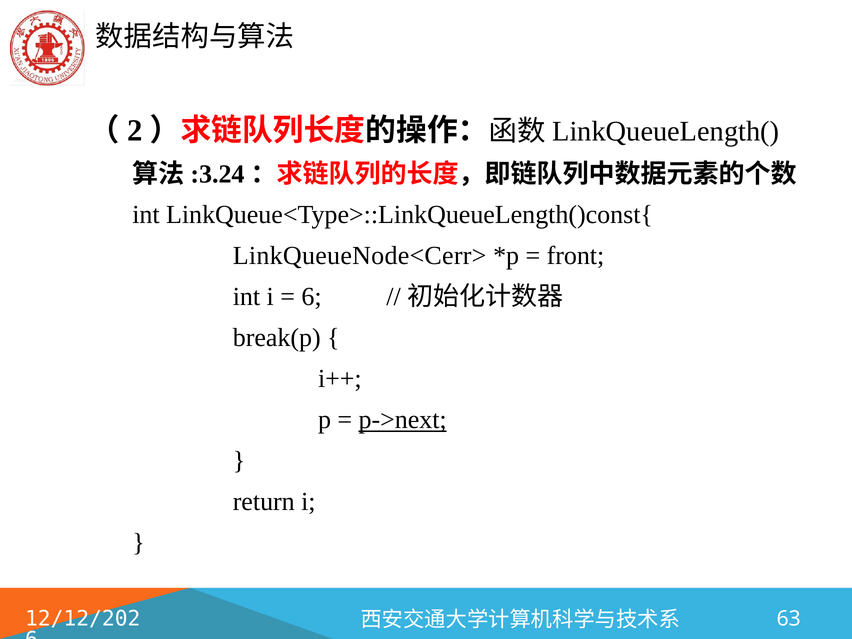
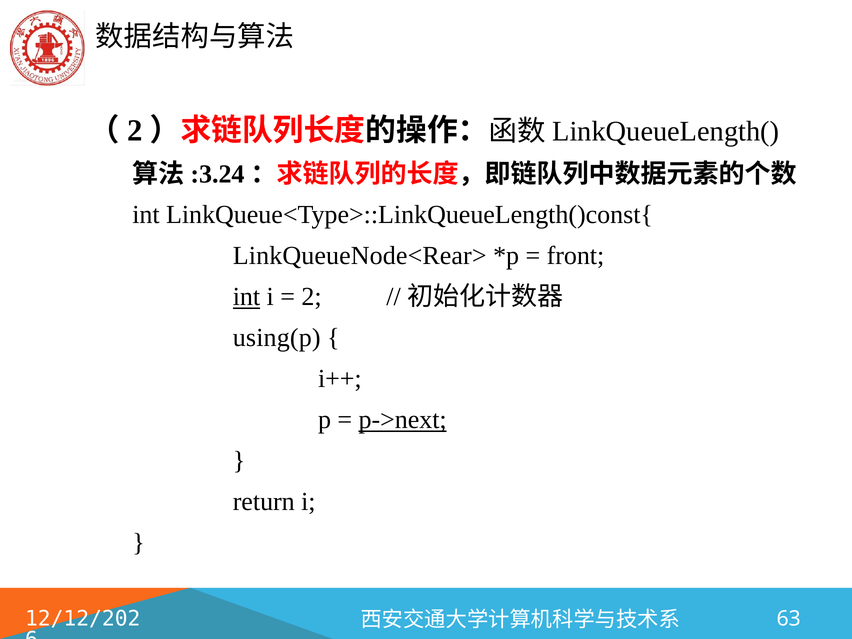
LinkQueueNode<Cerr>: LinkQueueNode<Cerr> -> LinkQueueNode<Rear> (360, 256)
int underline: none -> present (247, 297)
6: 6 -> 2 (311, 297)
break(p: break(p -> using(p (277, 338)
